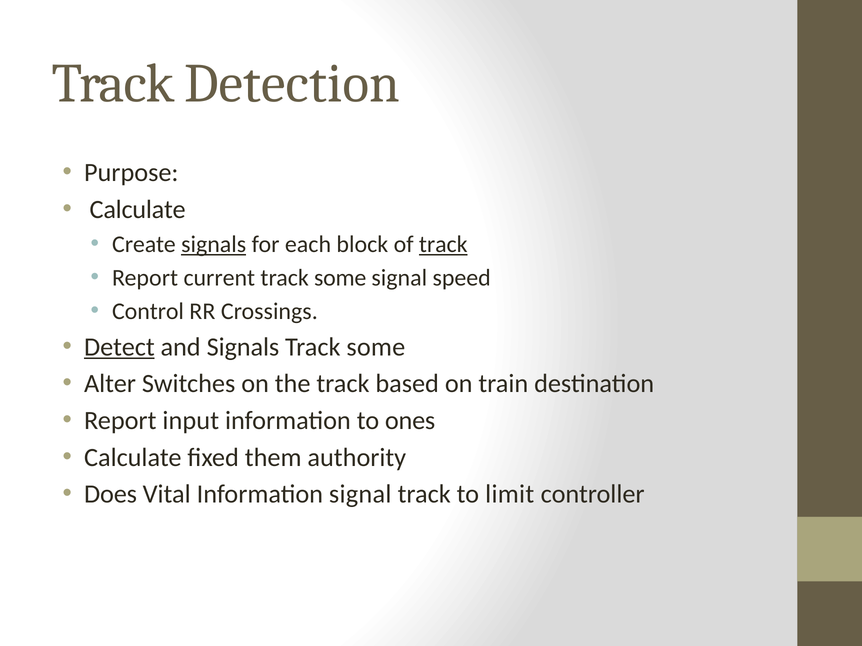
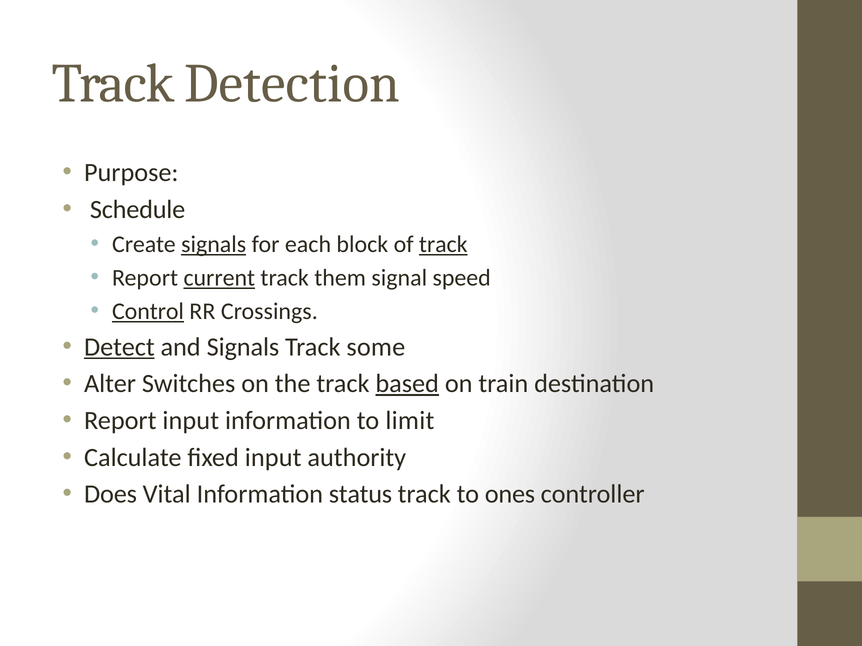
Calculate: Calculate -> Schedule (138, 210)
current underline: none -> present (219, 278)
some: some -> them (340, 278)
Control underline: none -> present (148, 312)
based underline: none -> present (407, 384)
ones: ones -> limit (410, 421)
fixed them: them -> input (273, 458)
Information signal: signal -> status (360, 495)
limit: limit -> ones (510, 495)
